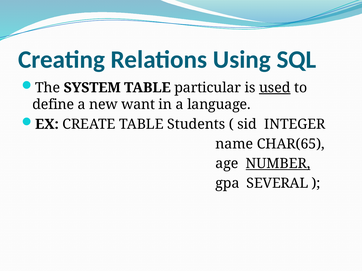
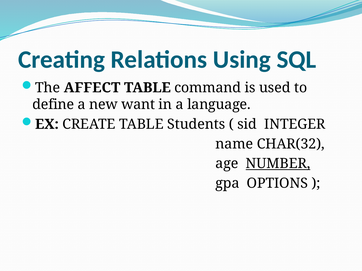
SYSTEM: SYSTEM -> AFFECT (92, 88)
particular: particular -> command (208, 88)
used underline: present -> none (275, 88)
CHAR(65: CHAR(65 -> CHAR(32 (291, 144)
SEVERAL: SEVERAL -> OPTIONS (277, 184)
